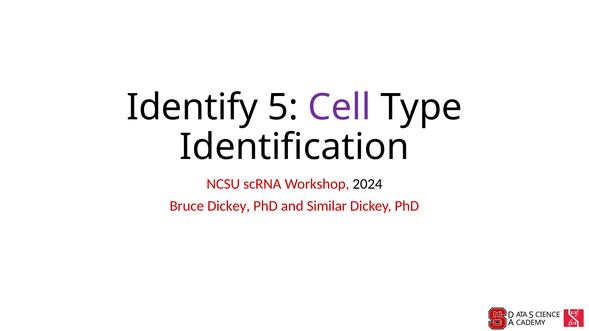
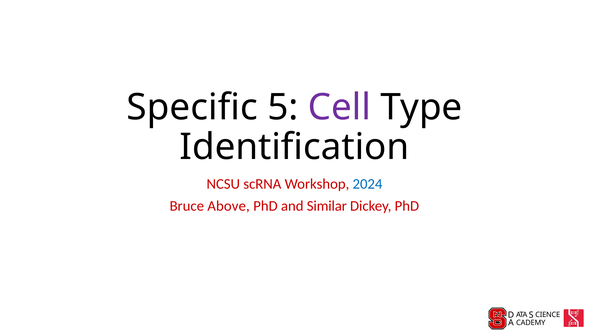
Identify: Identify -> Specific (192, 107)
2024 colour: black -> blue (367, 184)
Bruce Dickey: Dickey -> Above (229, 206)
